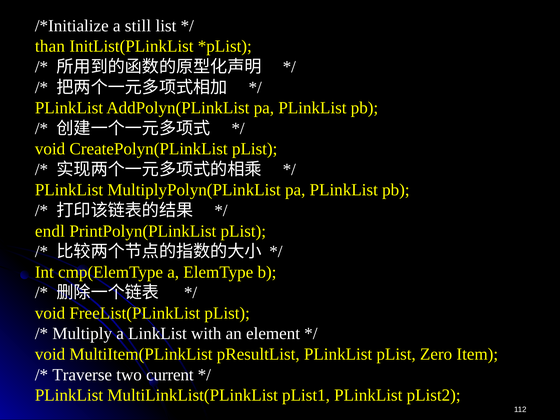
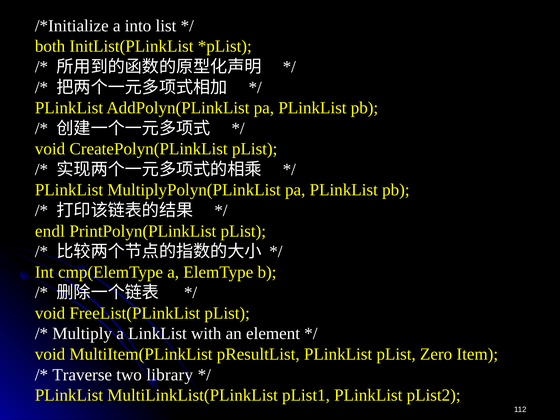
still: still -> into (138, 26)
than: than -> both (50, 46)
current: current -> library (170, 375)
